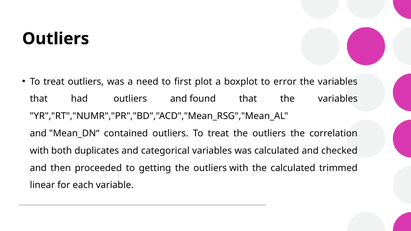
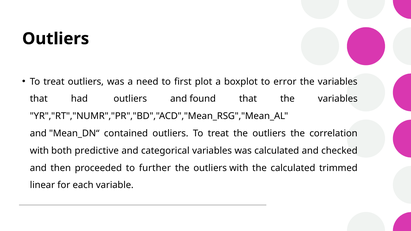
duplicates: duplicates -> predictive (97, 151)
getting: getting -> further (155, 168)
